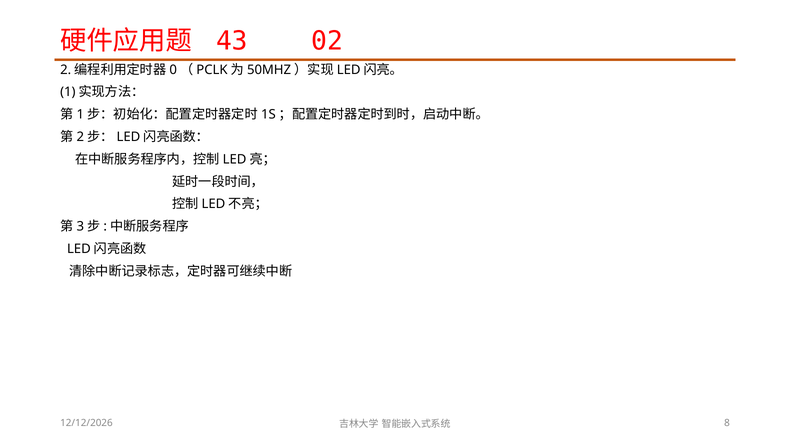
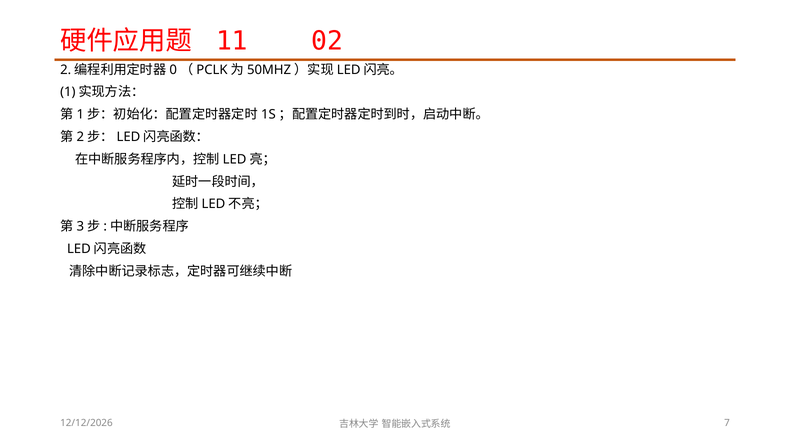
43: 43 -> 11 (232, 41)
8: 8 -> 7 (727, 424)
